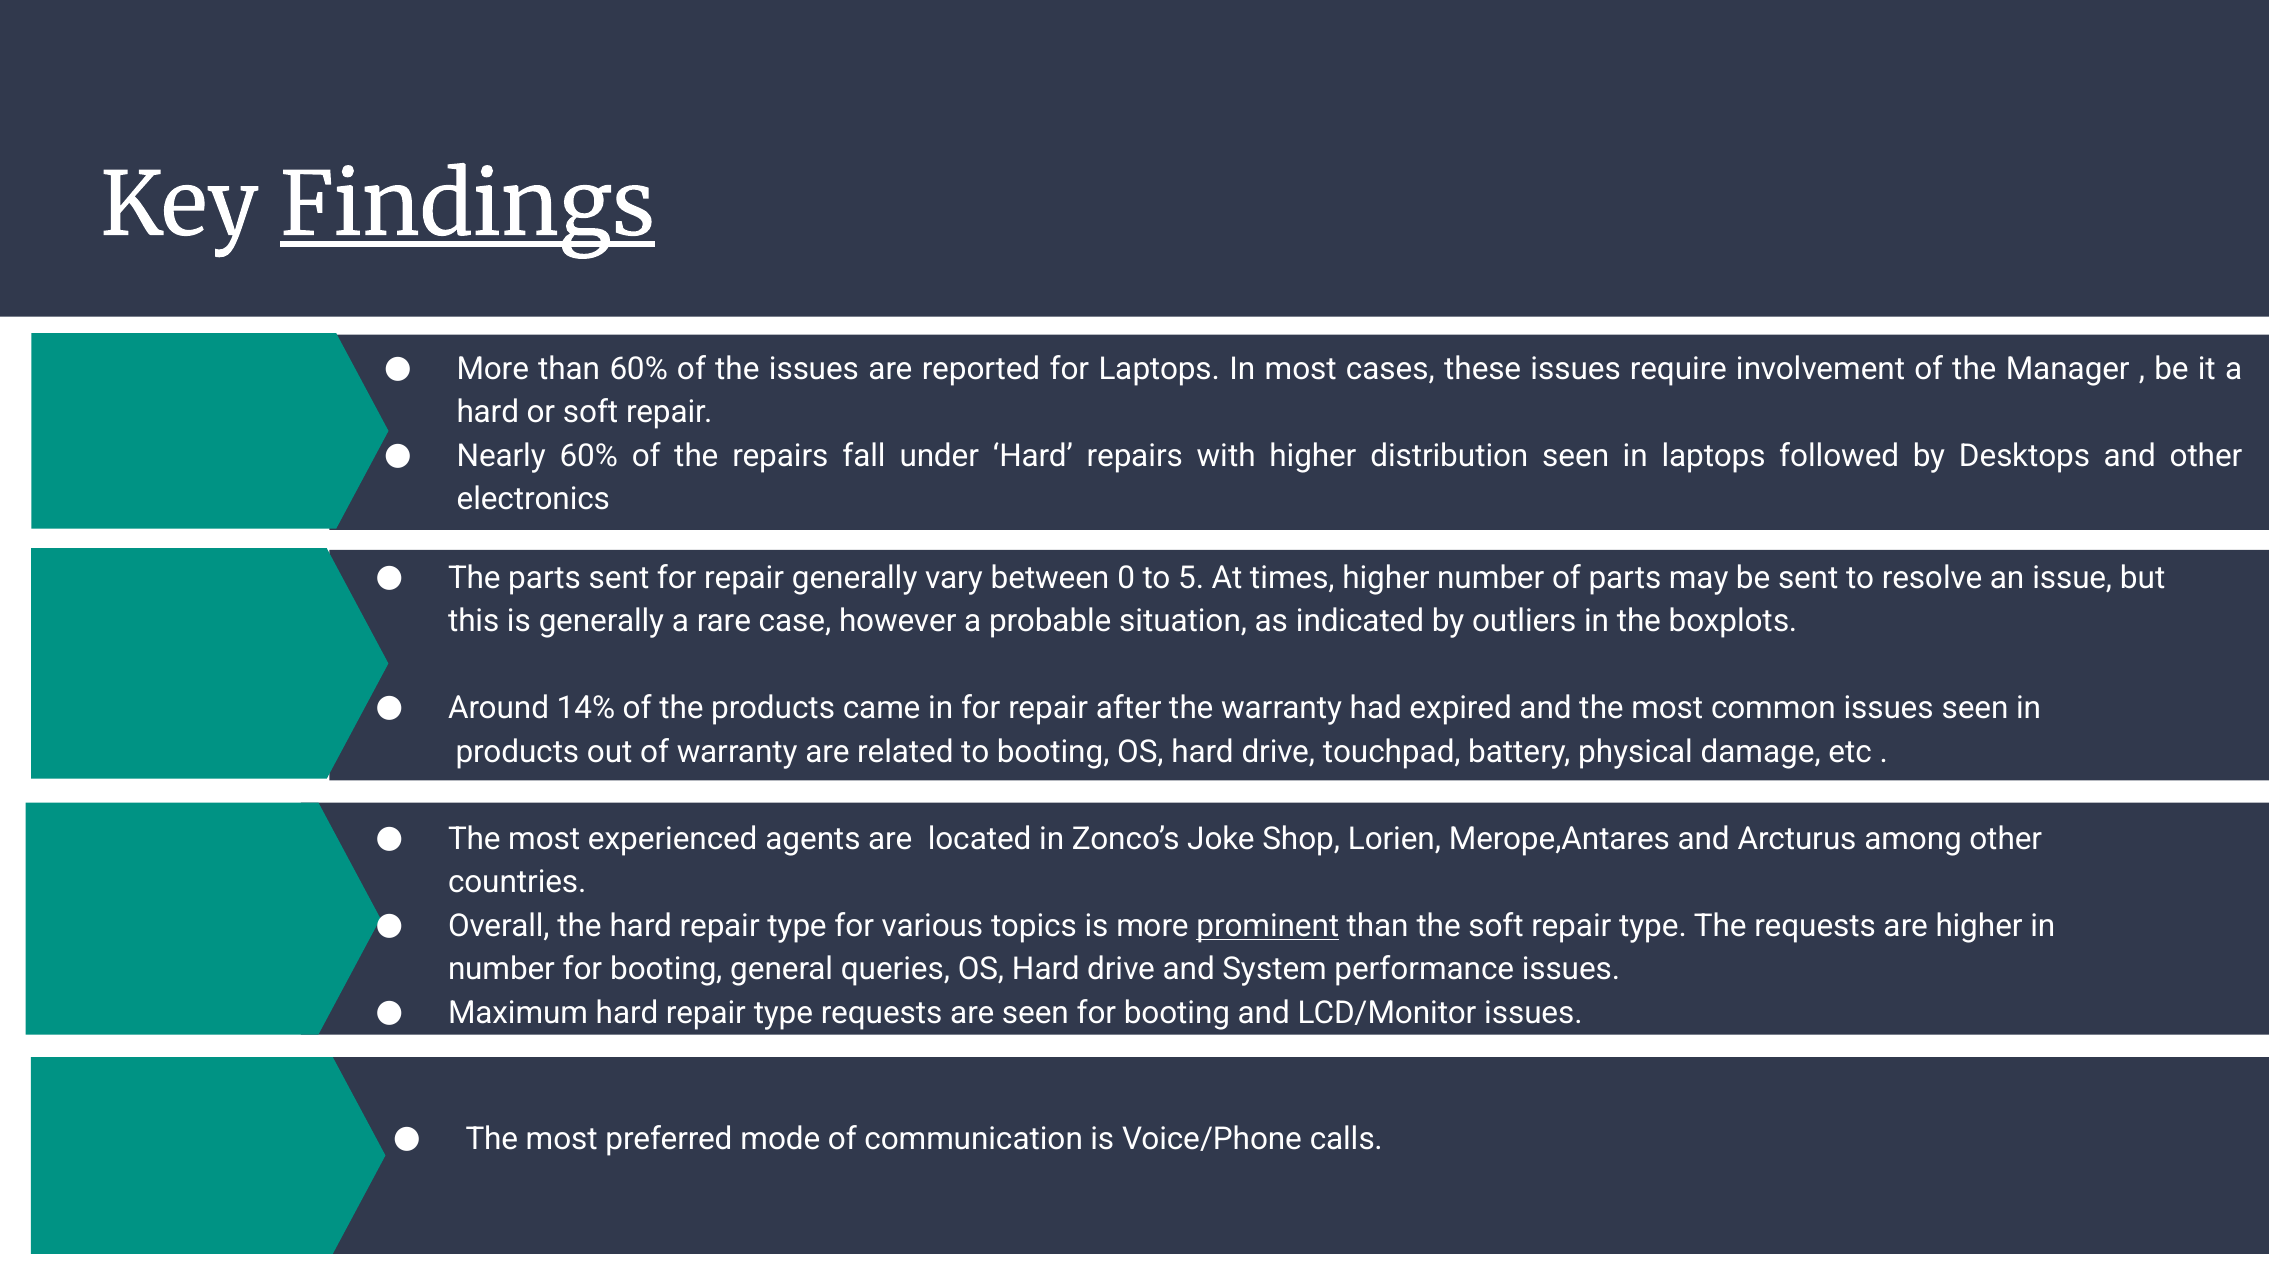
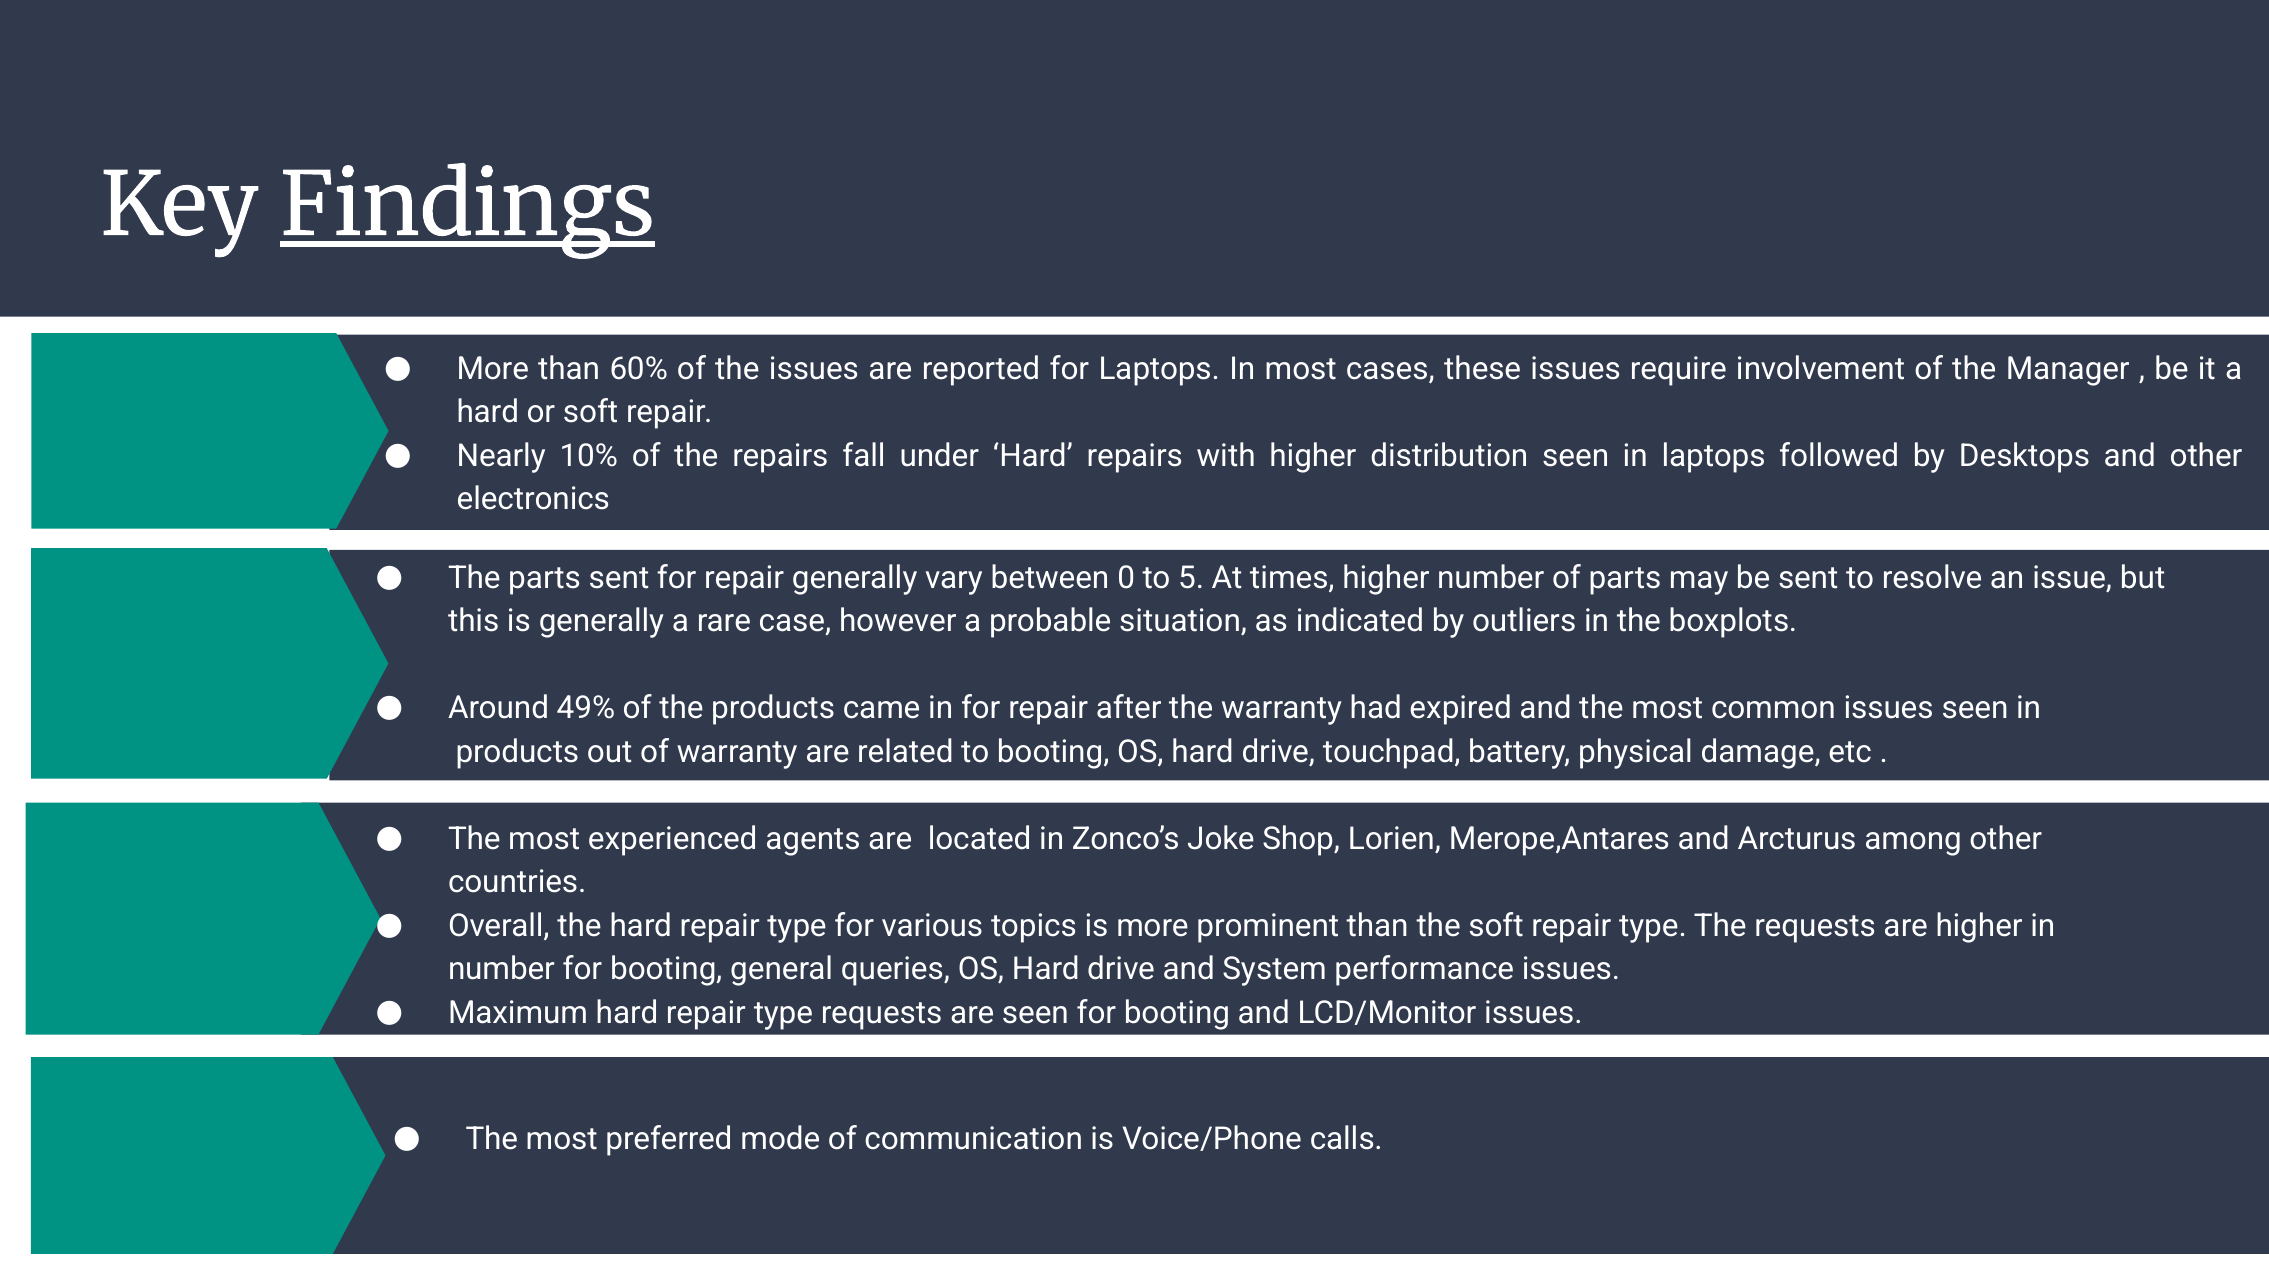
Nearly 60%: 60% -> 10% (589, 456)
14%: 14% -> 49% (586, 709)
prominent underline: present -> none (1268, 926)
